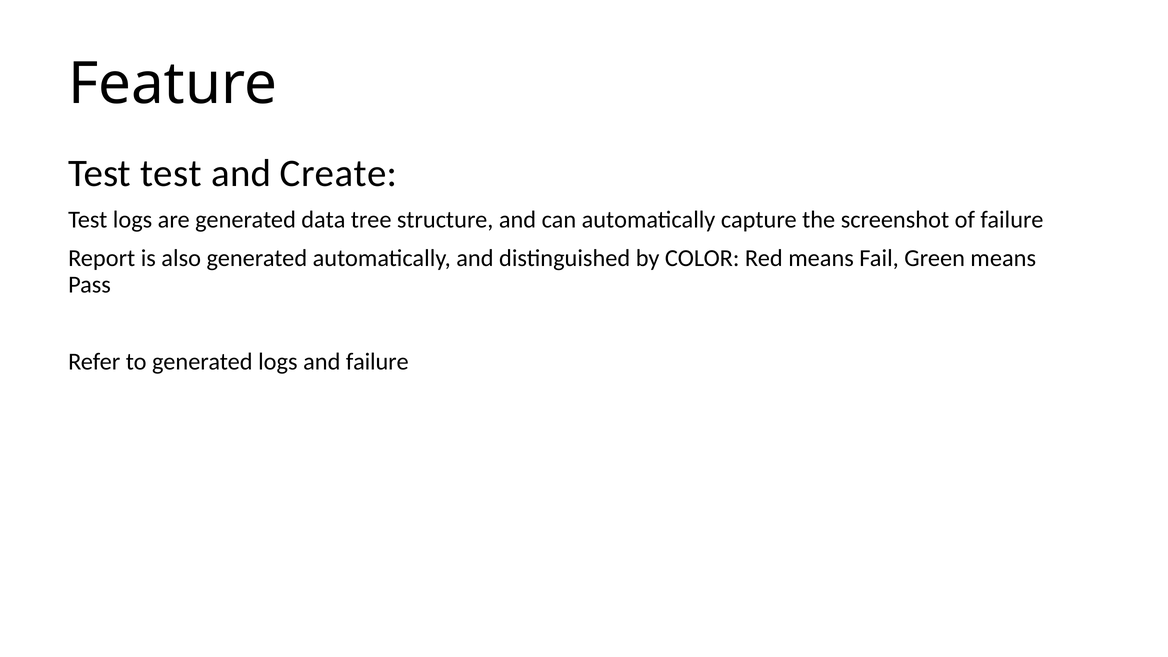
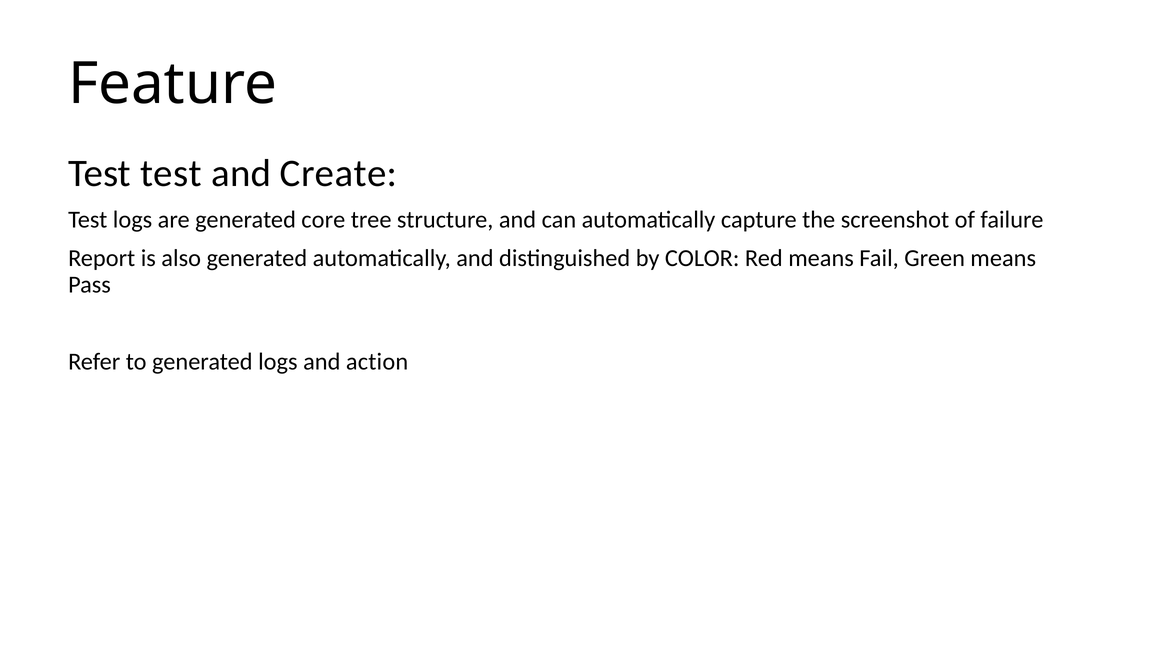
data: data -> core (323, 220)
and failure: failure -> action (377, 361)
